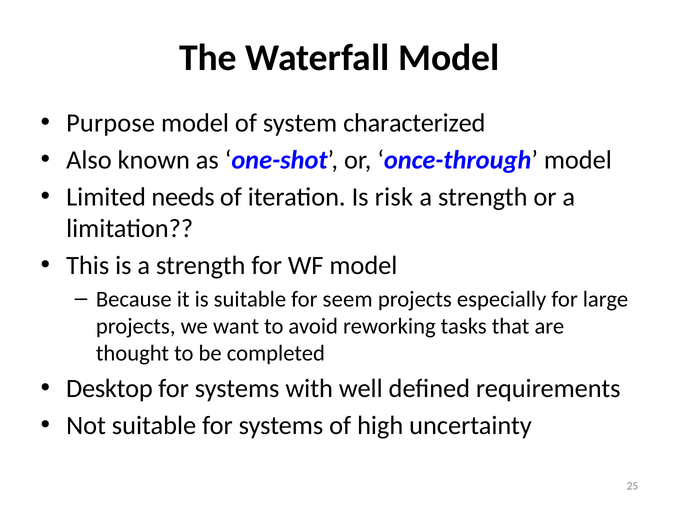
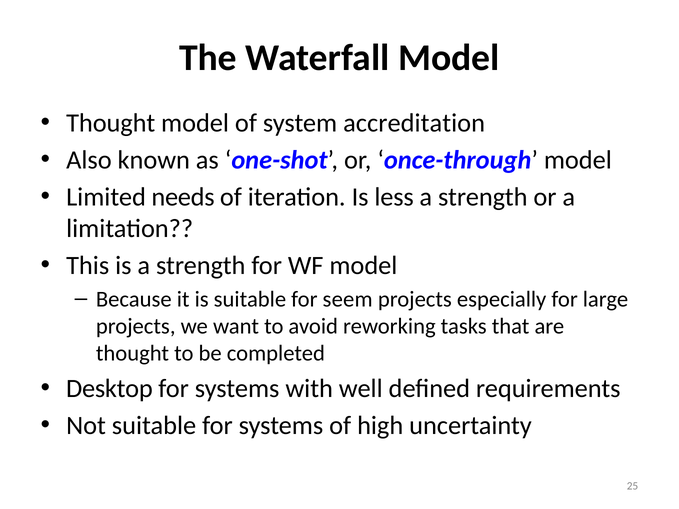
Purpose: Purpose -> Thought (111, 123)
characterized: characterized -> accreditation (414, 123)
risk: risk -> less (394, 197)
